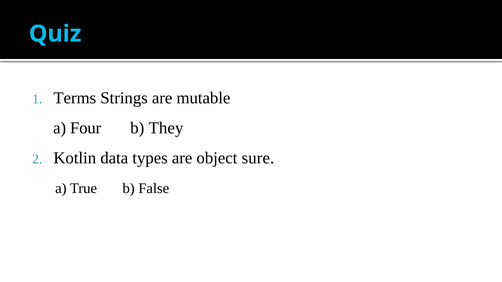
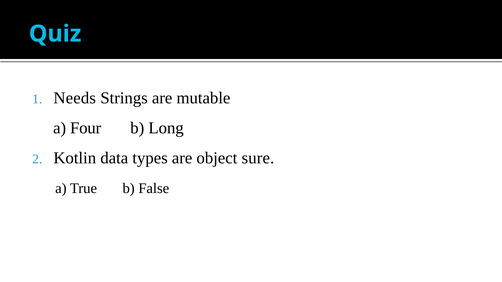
Terms: Terms -> Needs (75, 98)
They: They -> Long (166, 128)
